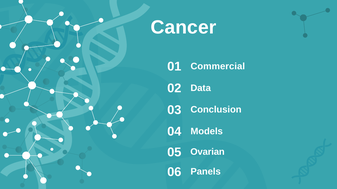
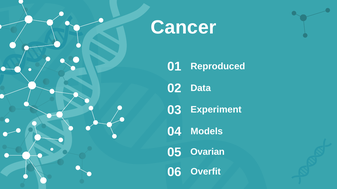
Commercial: Commercial -> Reproduced (218, 66)
Conclusion: Conclusion -> Experiment (216, 110)
Panels: Panels -> Overfit (206, 172)
